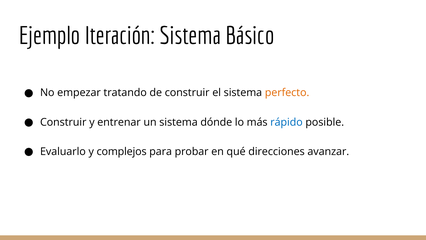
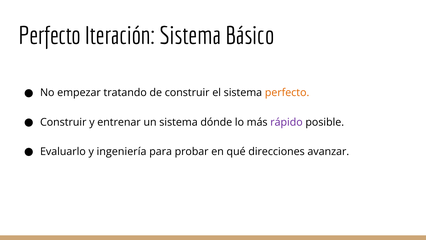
Ejemplo: Ejemplo -> Perfecto (50, 36)
rápido colour: blue -> purple (286, 122)
complejos: complejos -> ingeniería (122, 151)
